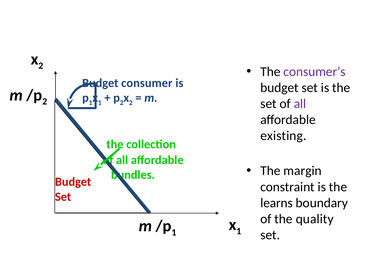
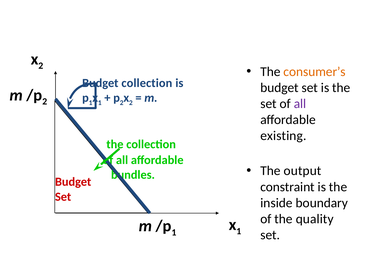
consumer’s colour: purple -> orange (315, 71)
consumer: consumer -> collection (147, 83)
margin: margin -> output (303, 170)
learns: learns -> inside (276, 203)
